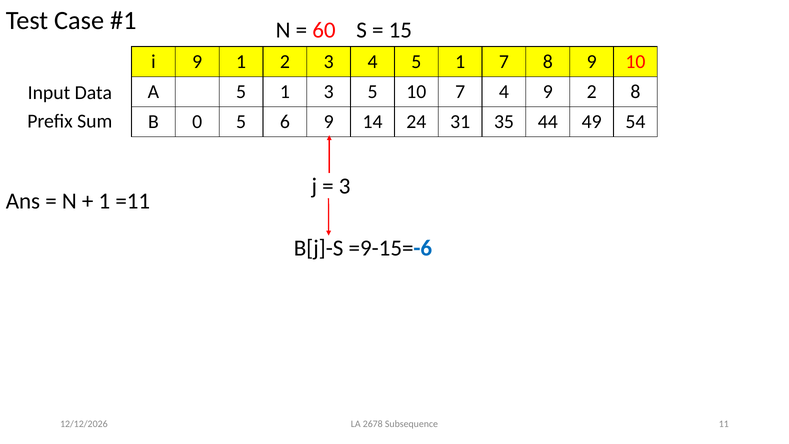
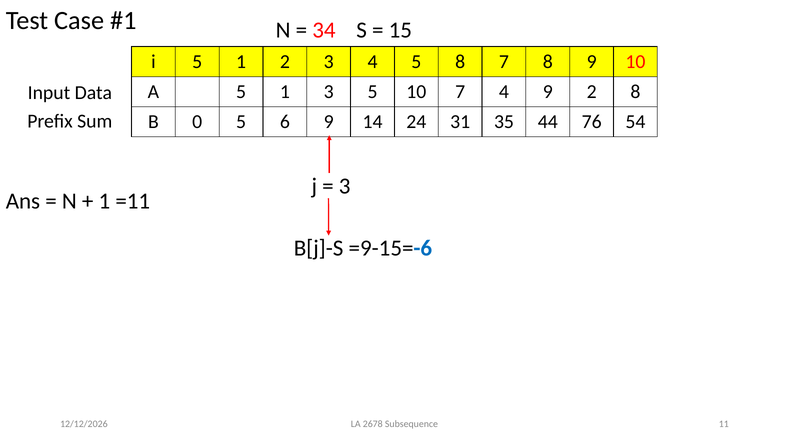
60: 60 -> 34 (324, 30)
i 9: 9 -> 5 (197, 62)
4 5 1: 1 -> 8 (460, 62)
49: 49 -> 76 (592, 122)
